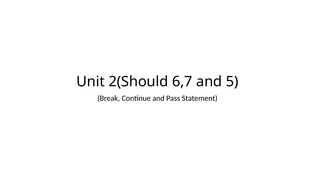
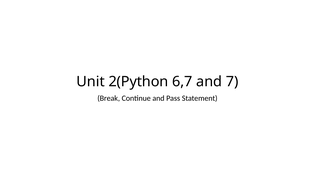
2(Should: 2(Should -> 2(Python (138, 82)
5: 5 -> 7 (232, 82)
